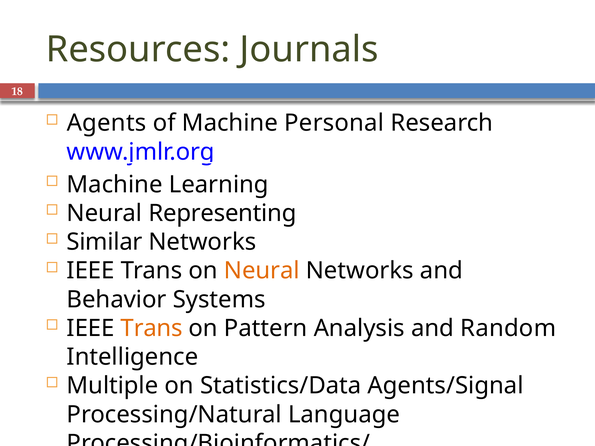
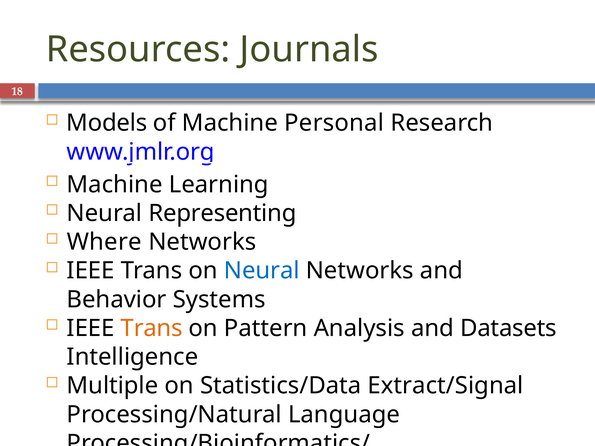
Agents: Agents -> Models (107, 123)
Similar: Similar -> Where (104, 242)
Neural colour: orange -> blue (262, 271)
Random: Random -> Datasets (508, 328)
Agents/Signal: Agents/Signal -> Extract/Signal (446, 386)
